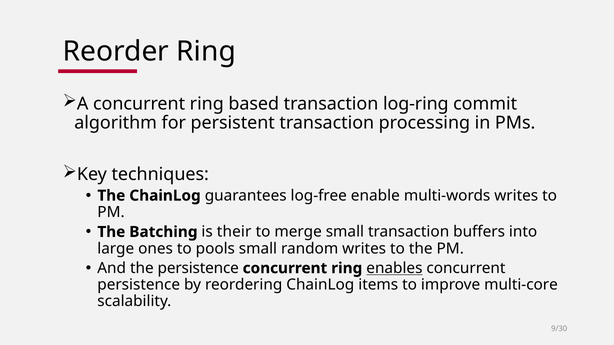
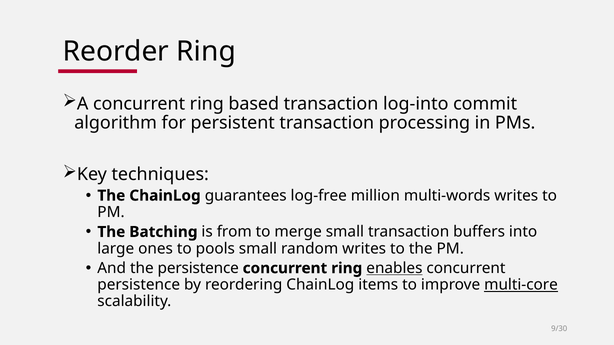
log-ring: log-ring -> log-into (416, 104)
enable: enable -> million (375, 196)
their: their -> from (234, 232)
multi-core underline: none -> present (521, 285)
